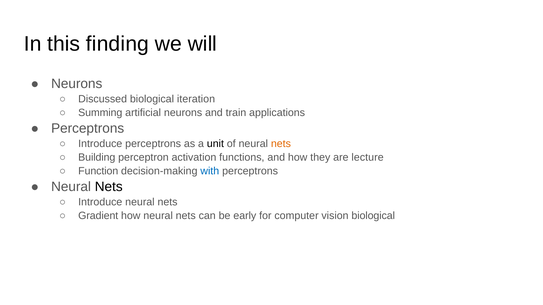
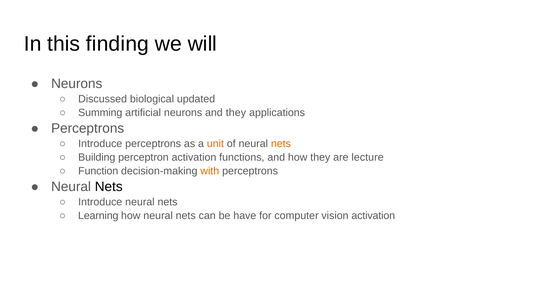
iteration: iteration -> updated (196, 99)
and train: train -> they (236, 113)
unit colour: black -> orange (215, 144)
with colour: blue -> orange (210, 171)
Gradient: Gradient -> Learning (98, 216)
early: early -> have (245, 216)
vision biological: biological -> activation (373, 216)
